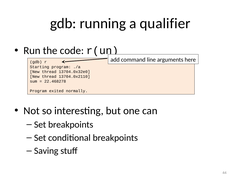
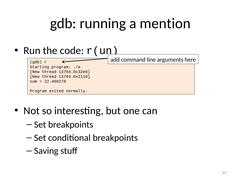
qualifier: qualifier -> mention (165, 23)
